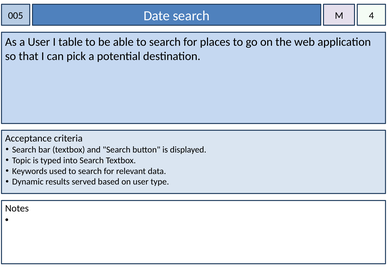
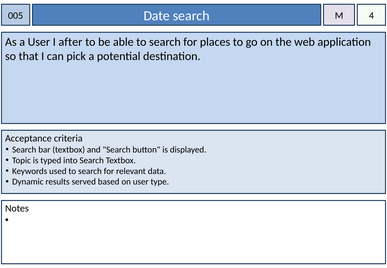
table: table -> after (70, 42)
